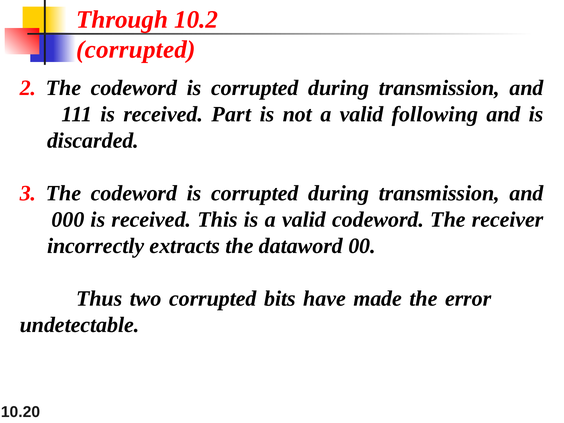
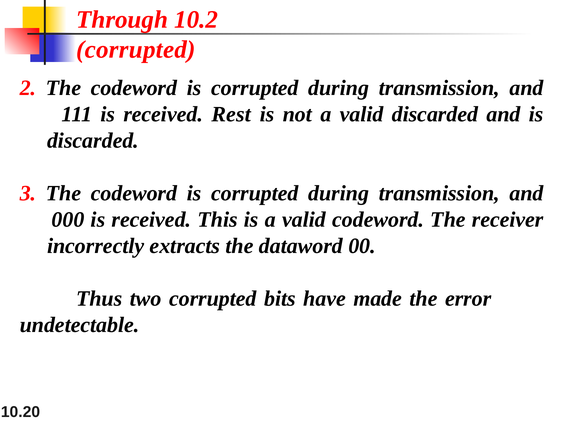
Part: Part -> Rest (231, 114)
valid following: following -> discarded (435, 114)
